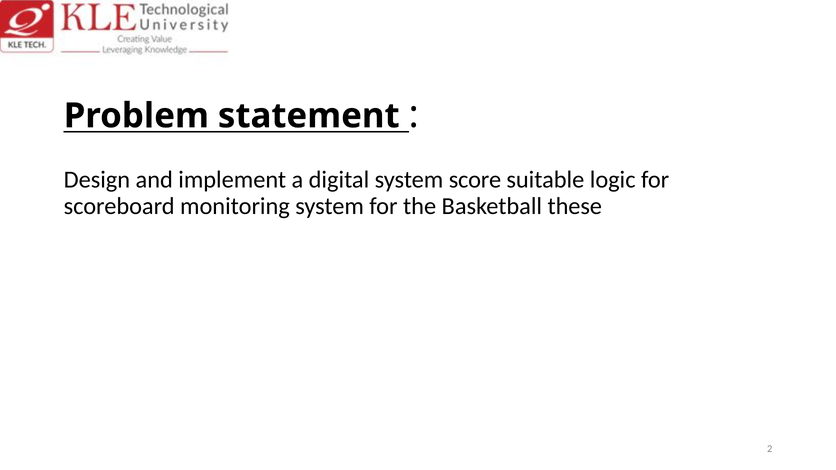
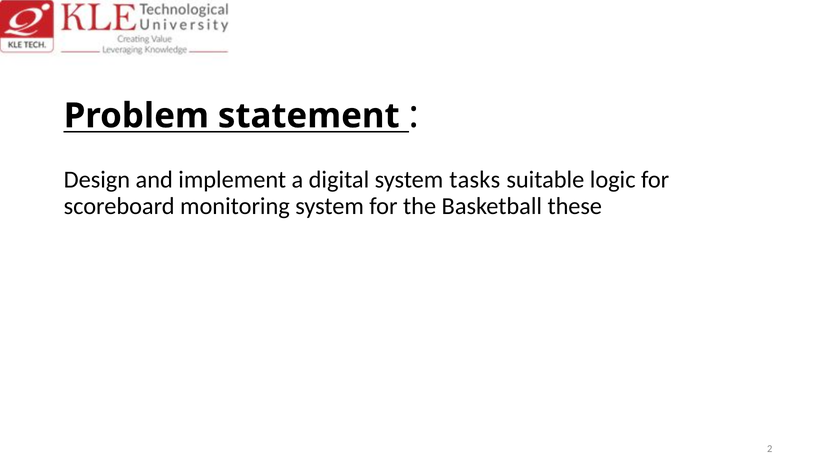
score: score -> tasks (475, 180)
